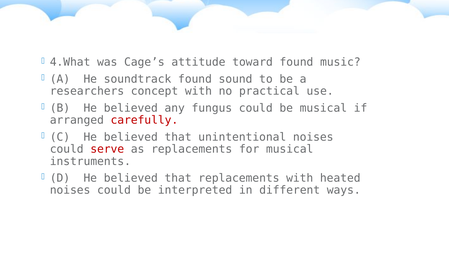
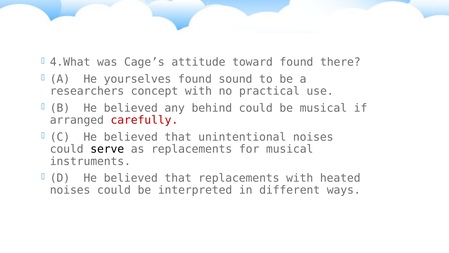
music: music -> there (340, 62)
soundtrack: soundtrack -> yourselves (138, 79)
fungus: fungus -> behind (212, 108)
serve colour: red -> black (107, 149)
